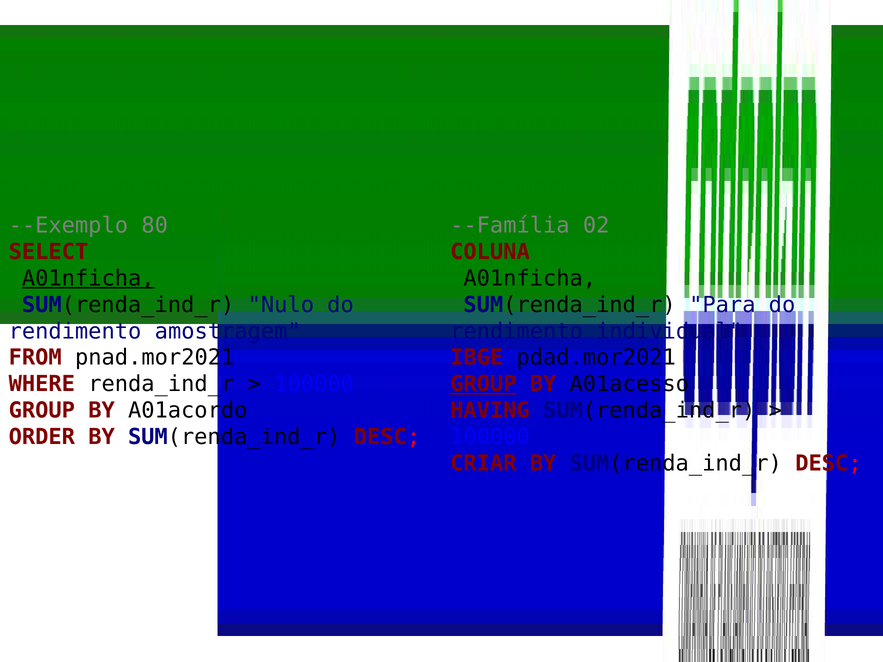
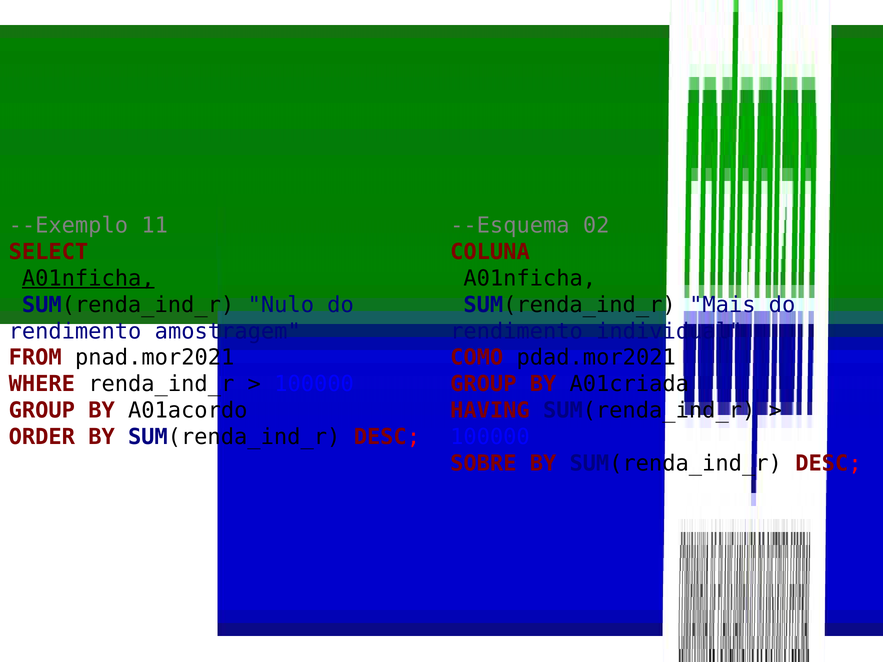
80: 80 -> 11 (155, 225)
--Família: --Família -> --Esquema (510, 225)
Para: Para -> Mais (722, 305)
IBGE: IBGE -> COMO (477, 358)
GROUP underline: present -> none (483, 384)
A01acesso: A01acesso -> A01criada (629, 384)
CRIAR: CRIAR -> SOBRE (483, 464)
